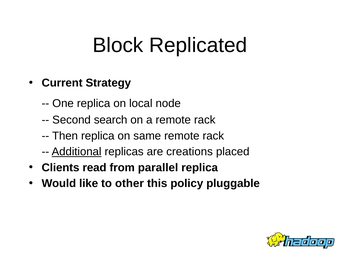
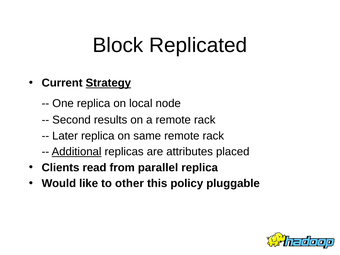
Strategy underline: none -> present (108, 83)
search: search -> results (111, 120)
Then: Then -> Later (65, 136)
creations: creations -> attributes (190, 152)
